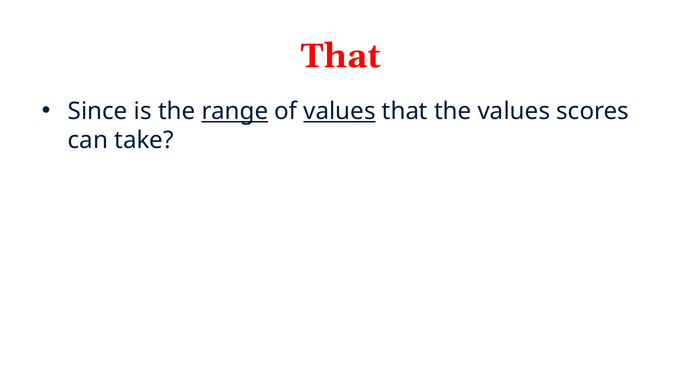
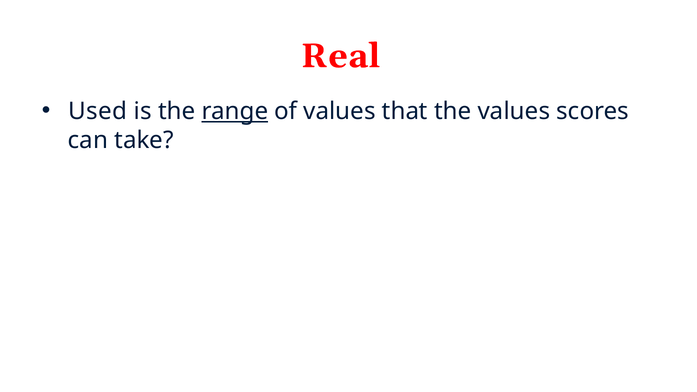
That: That -> Real (341, 56)
Since: Since -> Used (98, 111)
values underline: present -> none (339, 111)
